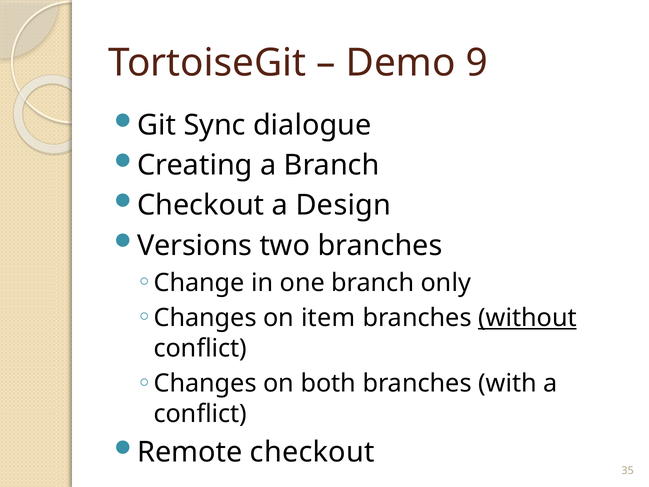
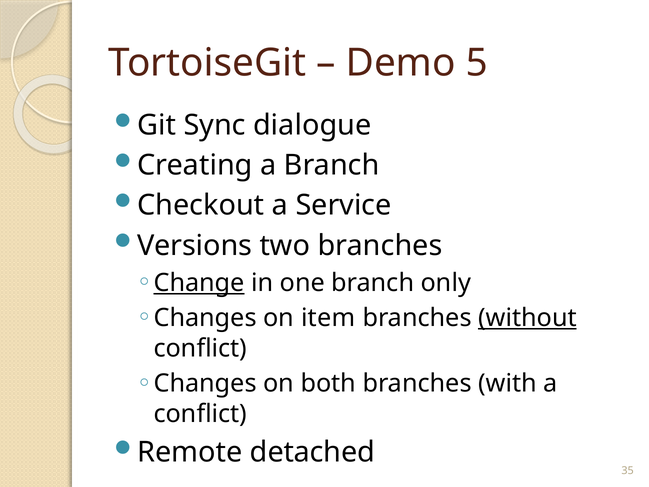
9: 9 -> 5 (477, 63)
Design: Design -> Service (344, 205)
Change underline: none -> present (199, 283)
Remote checkout: checkout -> detached (312, 452)
